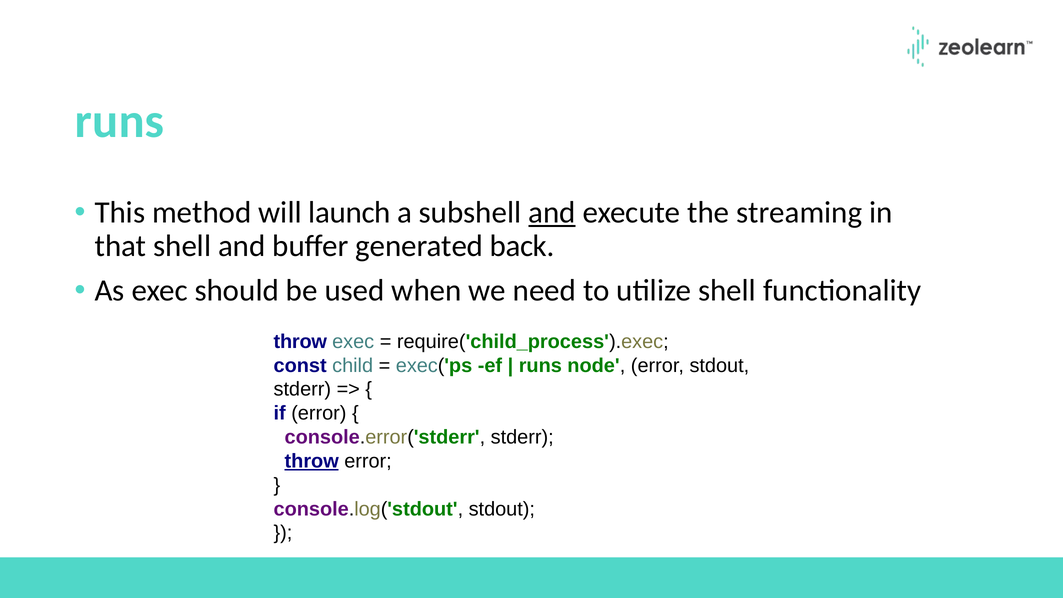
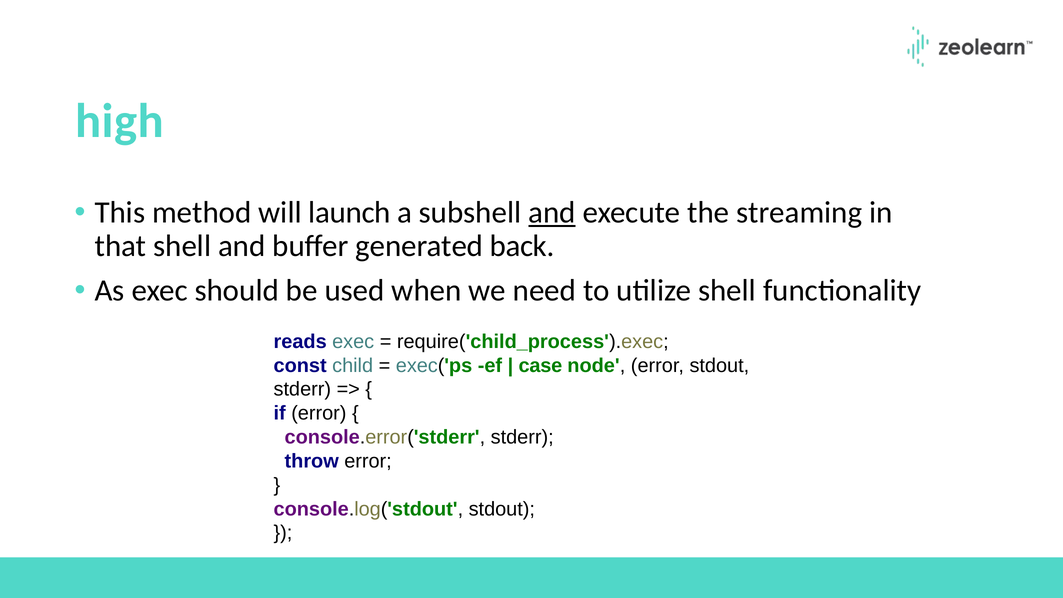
runs: runs -> high (119, 121)
throw: throw -> reads (300, 341)
runs: runs -> case (540, 365)
throw underline: present -> none (312, 461)
